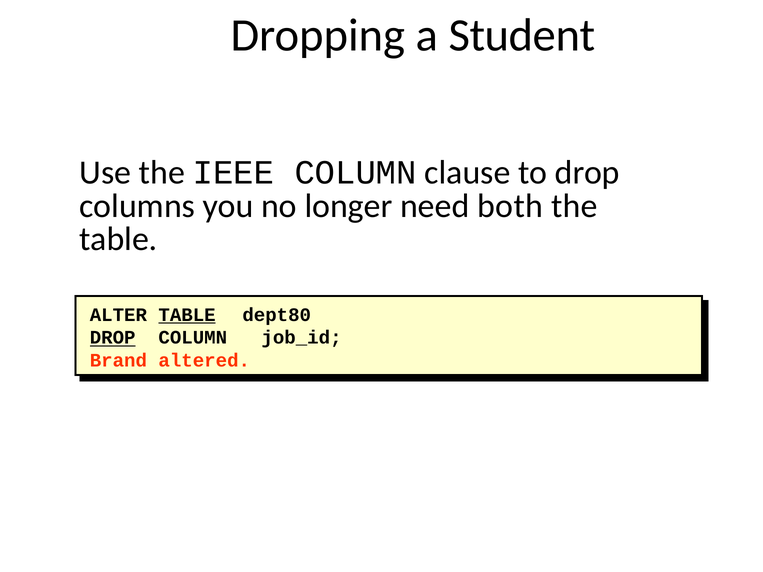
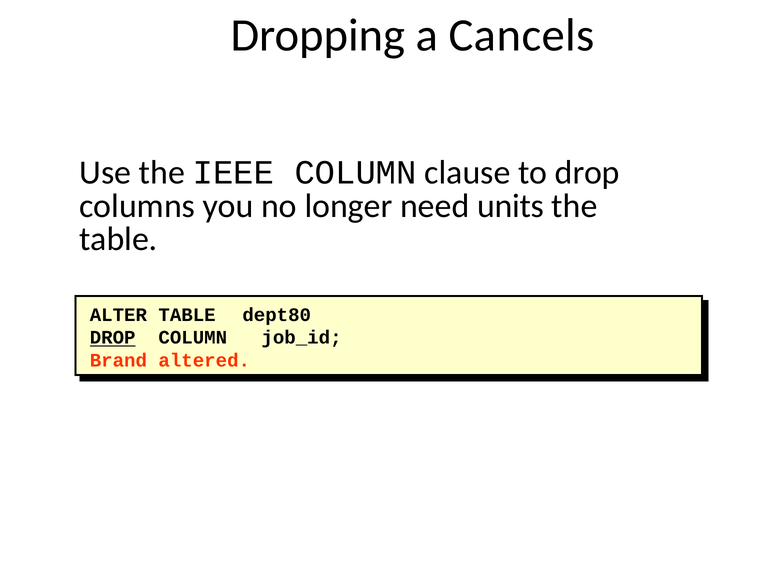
Student: Student -> Cancels (522, 35)
both: both -> units (510, 206)
TABLE underline: present -> none (187, 315)
